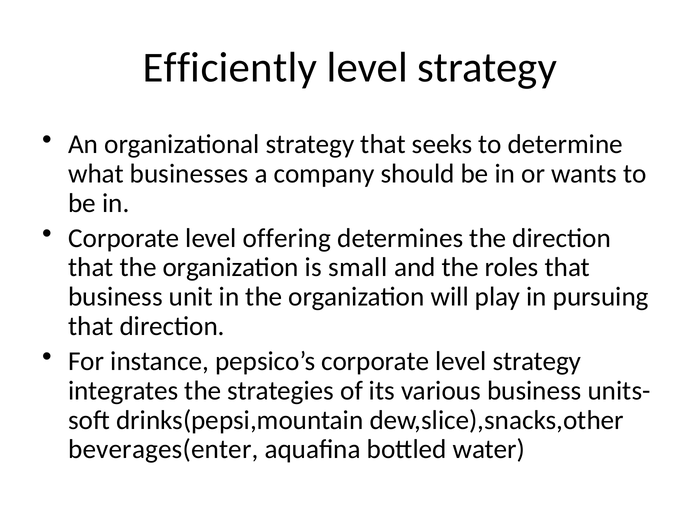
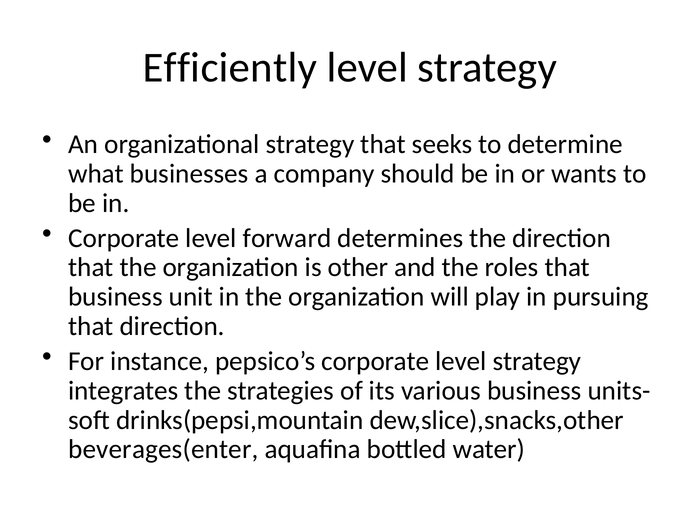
offering: offering -> forward (287, 238)
small: small -> other (358, 267)
